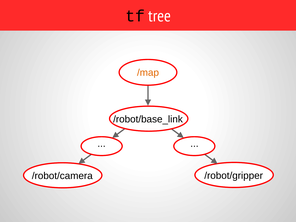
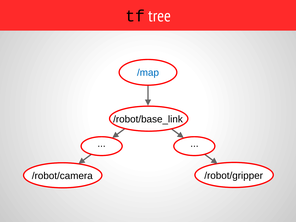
/map colour: orange -> blue (148, 73)
